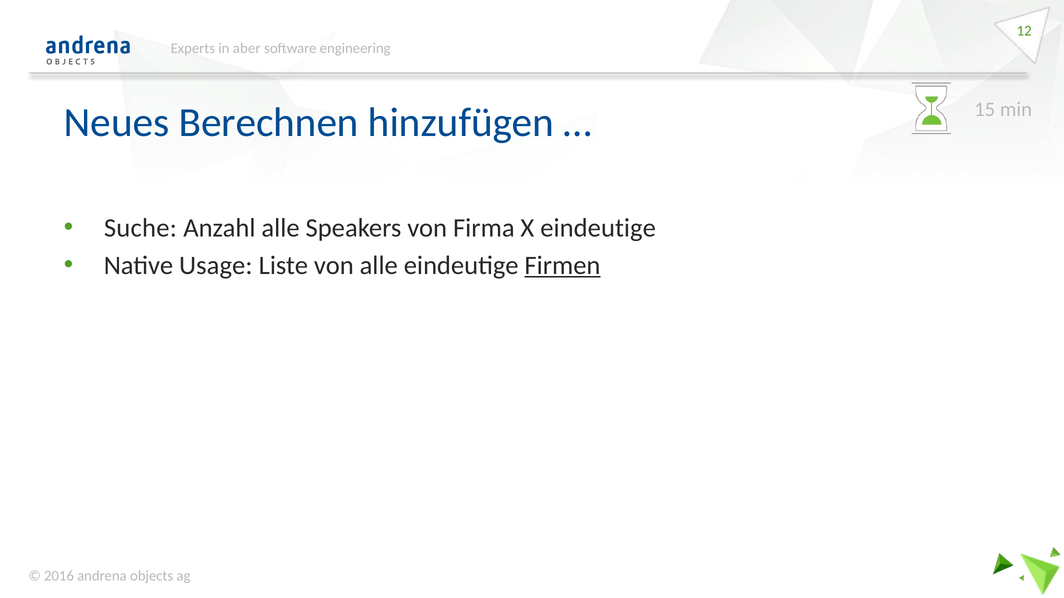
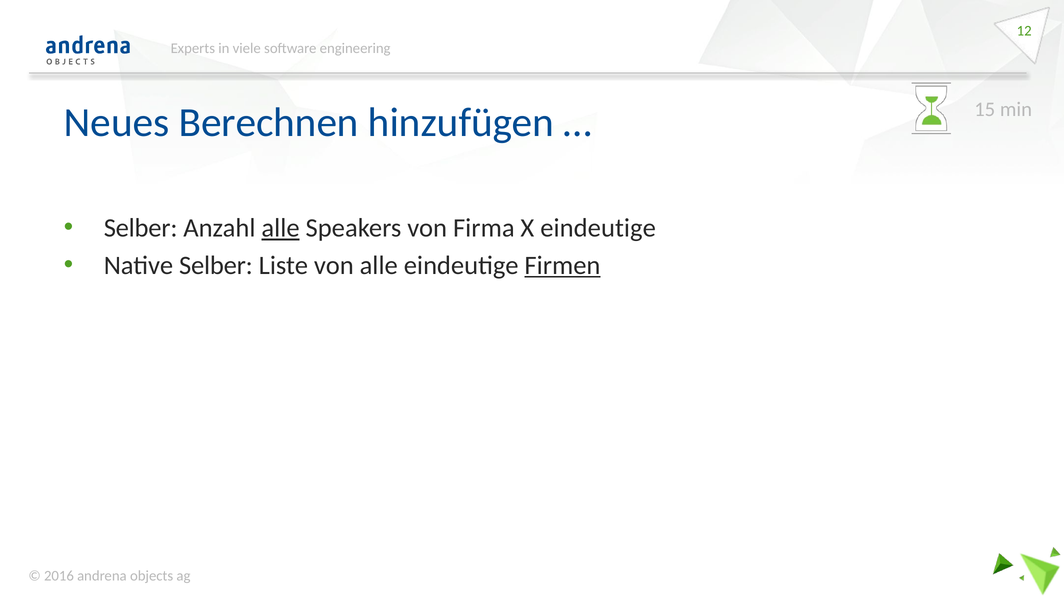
aber: aber -> viele (247, 48)
Suche: Suche -> Selber (141, 228)
alle underline: none -> present (281, 228)
Native Usage: Usage -> Selber (216, 265)
